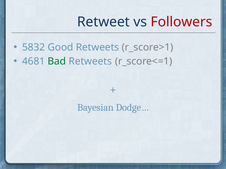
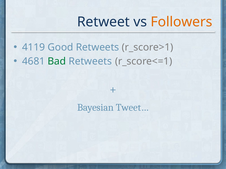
Followers colour: red -> orange (181, 22)
5832: 5832 -> 4119 (34, 47)
Dodge…: Dodge… -> Tweet… (132, 108)
